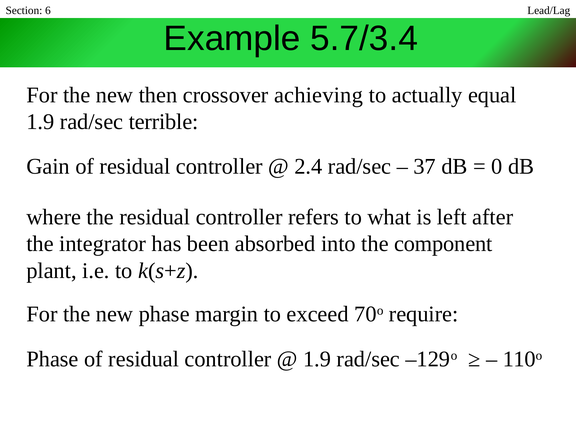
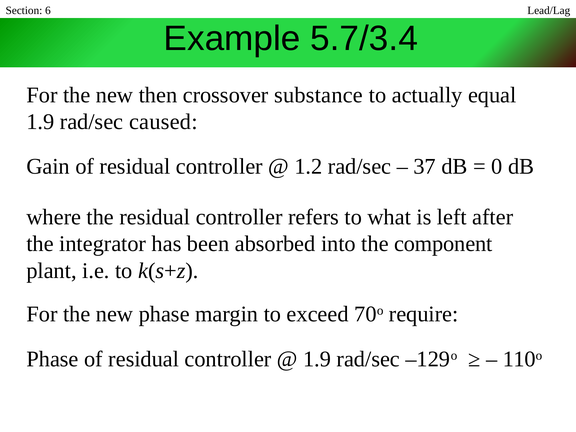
achieving: achieving -> substance (318, 95)
terrible: terrible -> caused (163, 122)
2.4: 2.4 -> 1.2 (308, 166)
